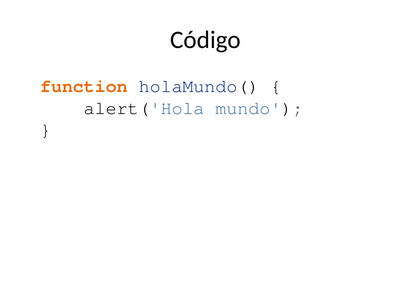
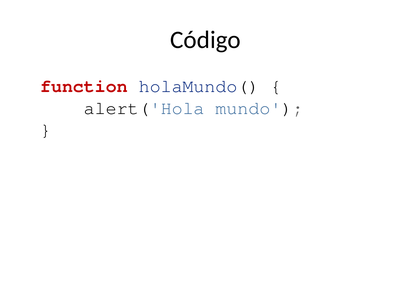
function colour: orange -> red (84, 86)
